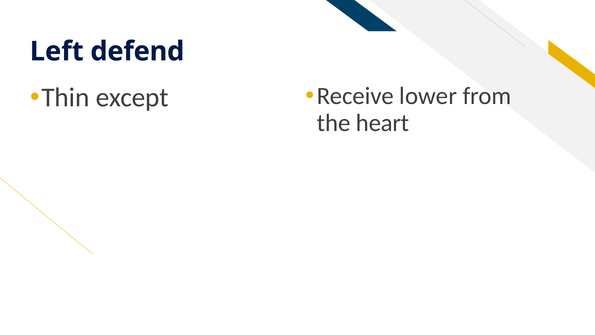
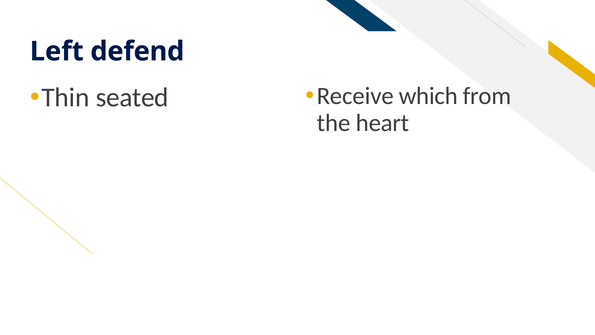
except: except -> seated (132, 97)
lower: lower -> which (428, 96)
